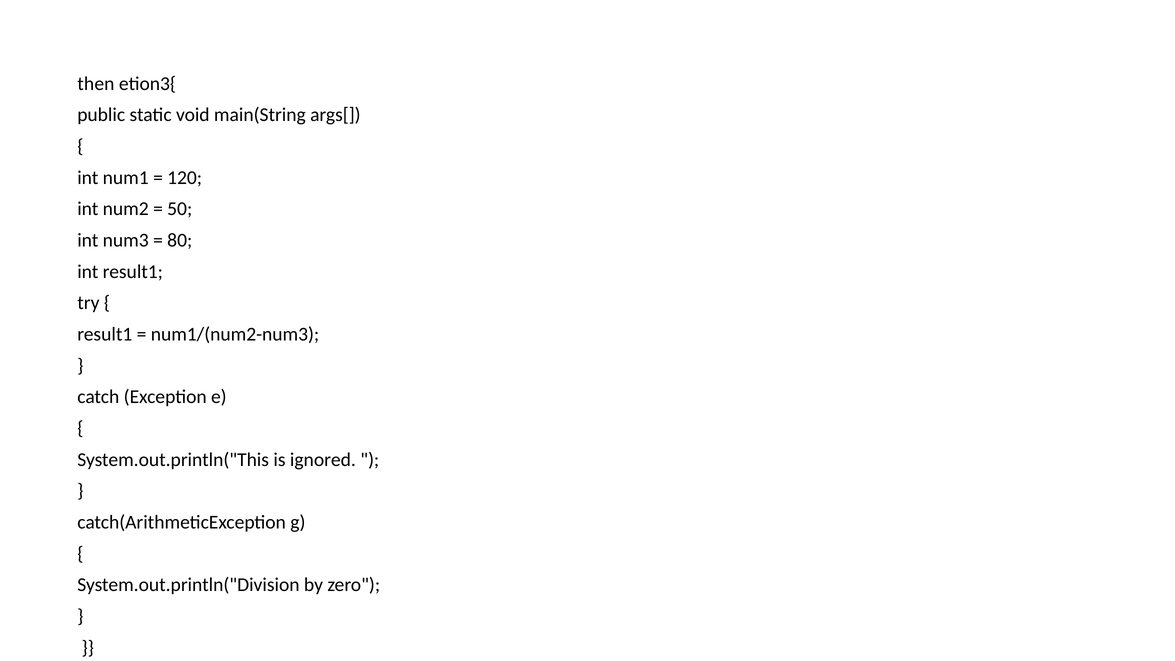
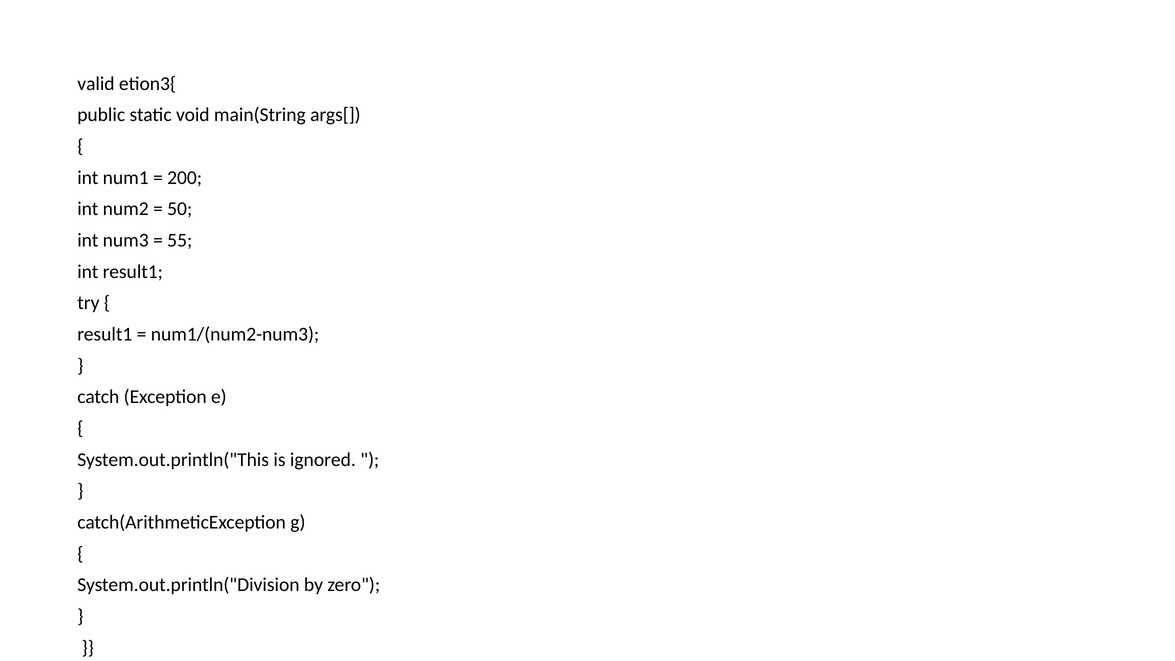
then: then -> valid (96, 84)
120: 120 -> 200 (185, 178)
80: 80 -> 55 (180, 240)
